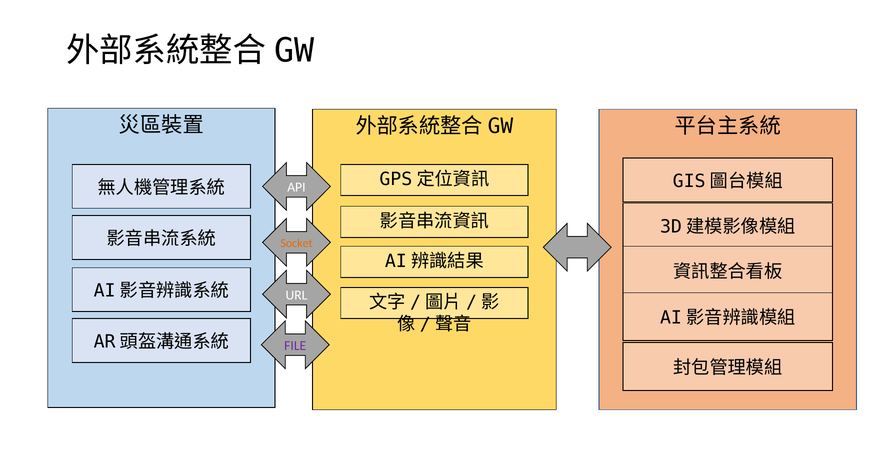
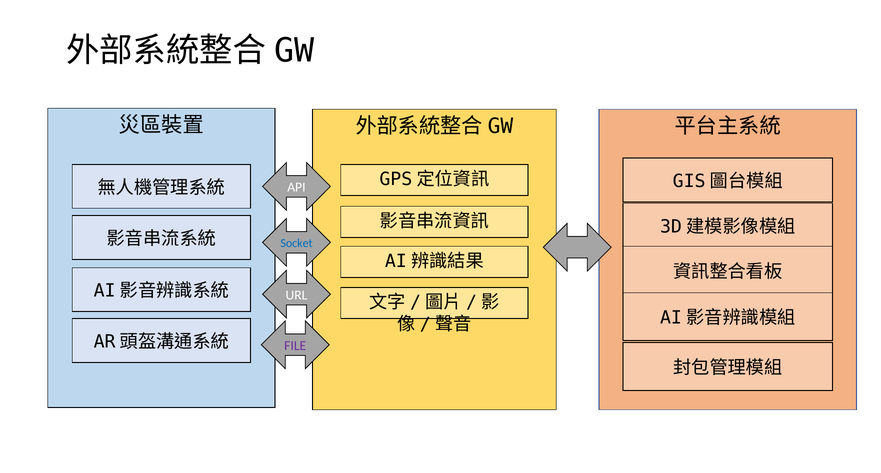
Socket colour: orange -> blue (297, 243)
